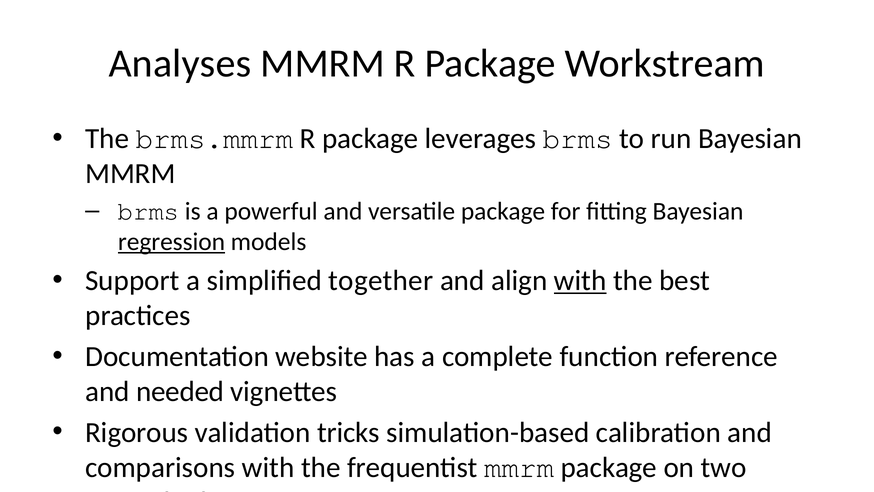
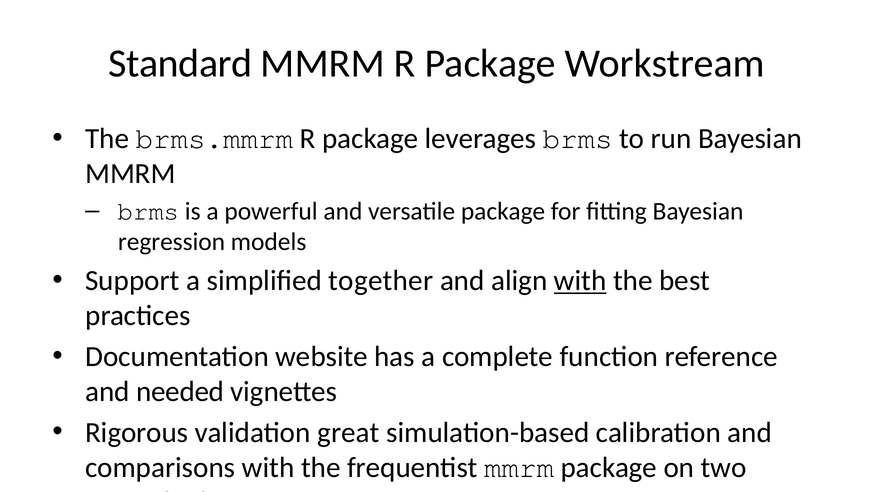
Analyses: Analyses -> Standard (180, 63)
regression underline: present -> none (172, 242)
tricks: tricks -> great (348, 432)
